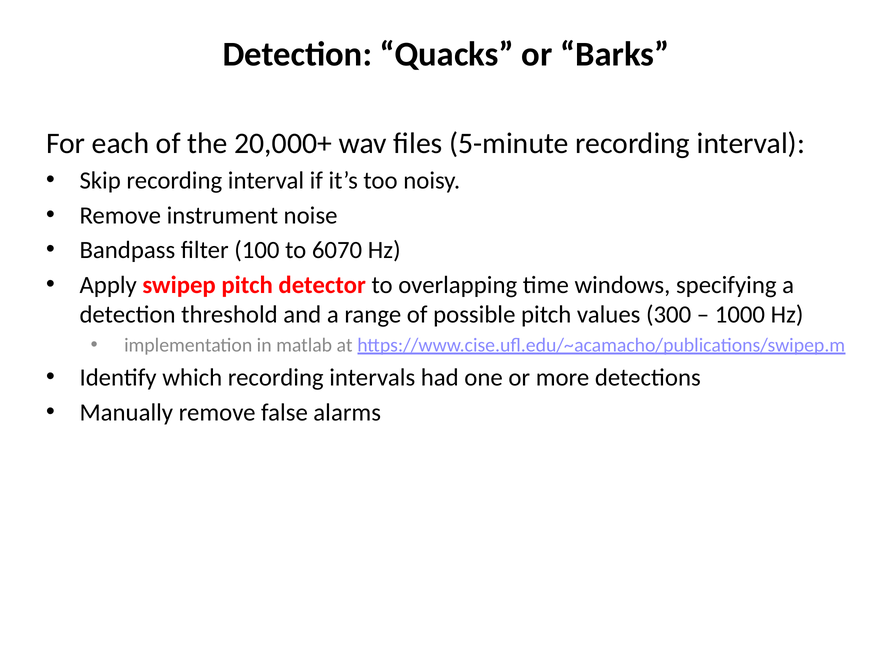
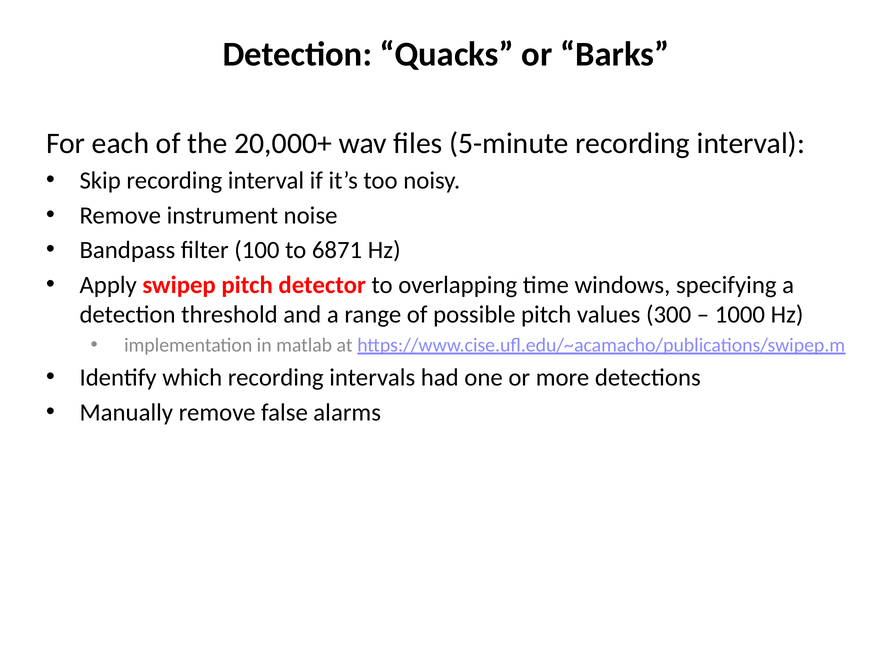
6070: 6070 -> 6871 (337, 250)
